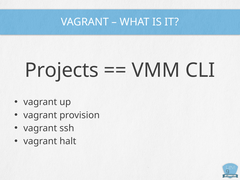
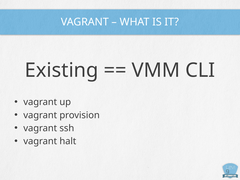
Projects: Projects -> Existing (62, 70)
